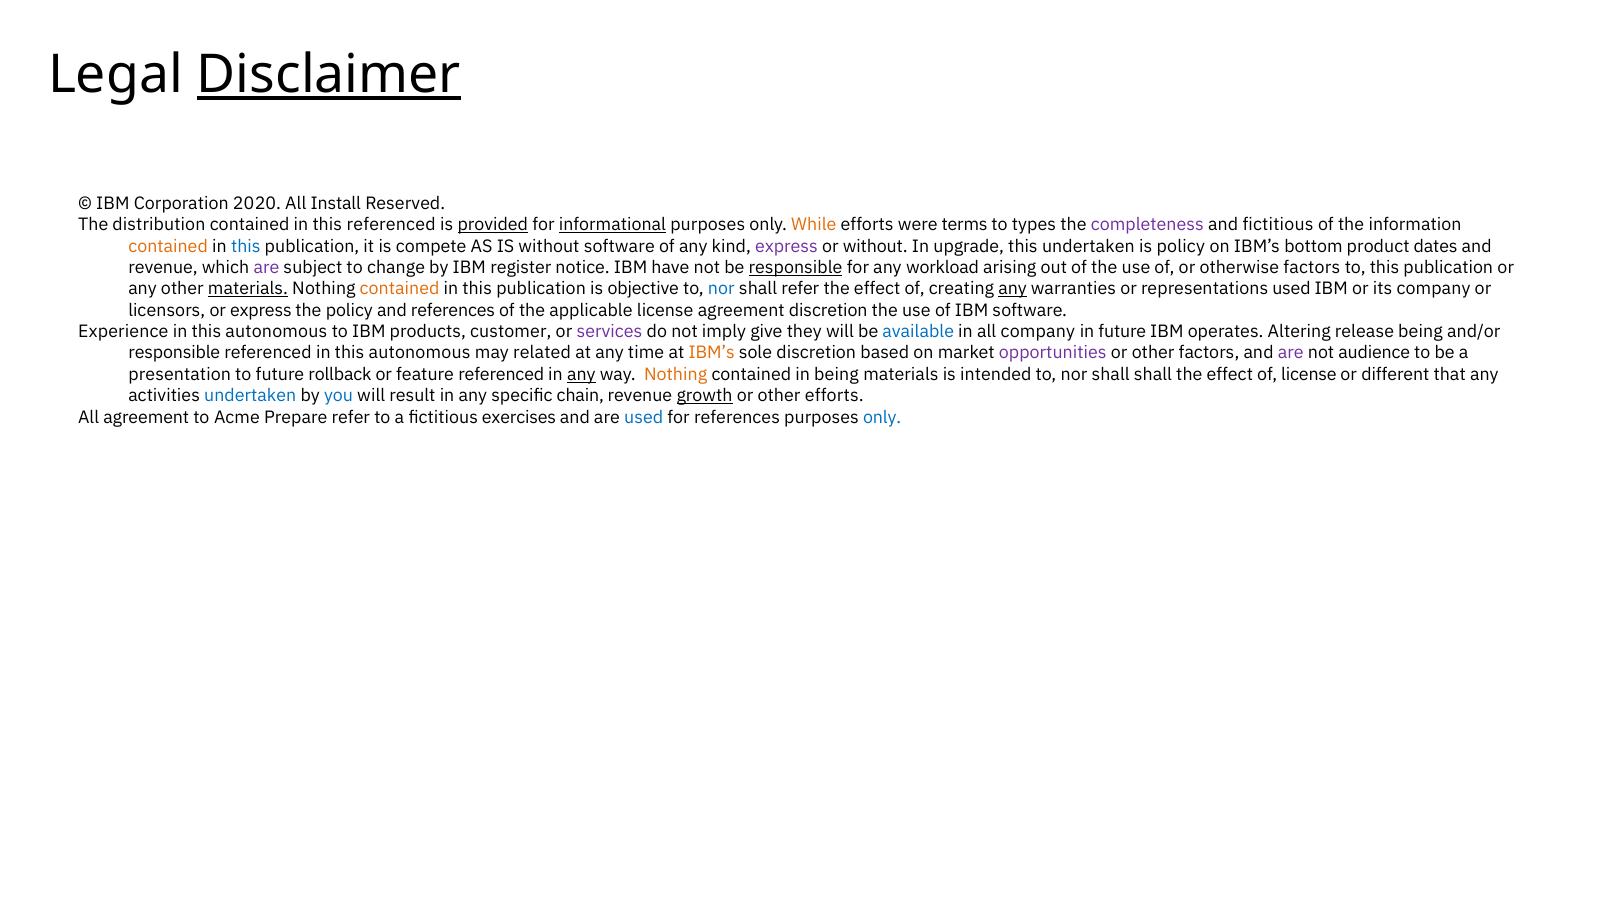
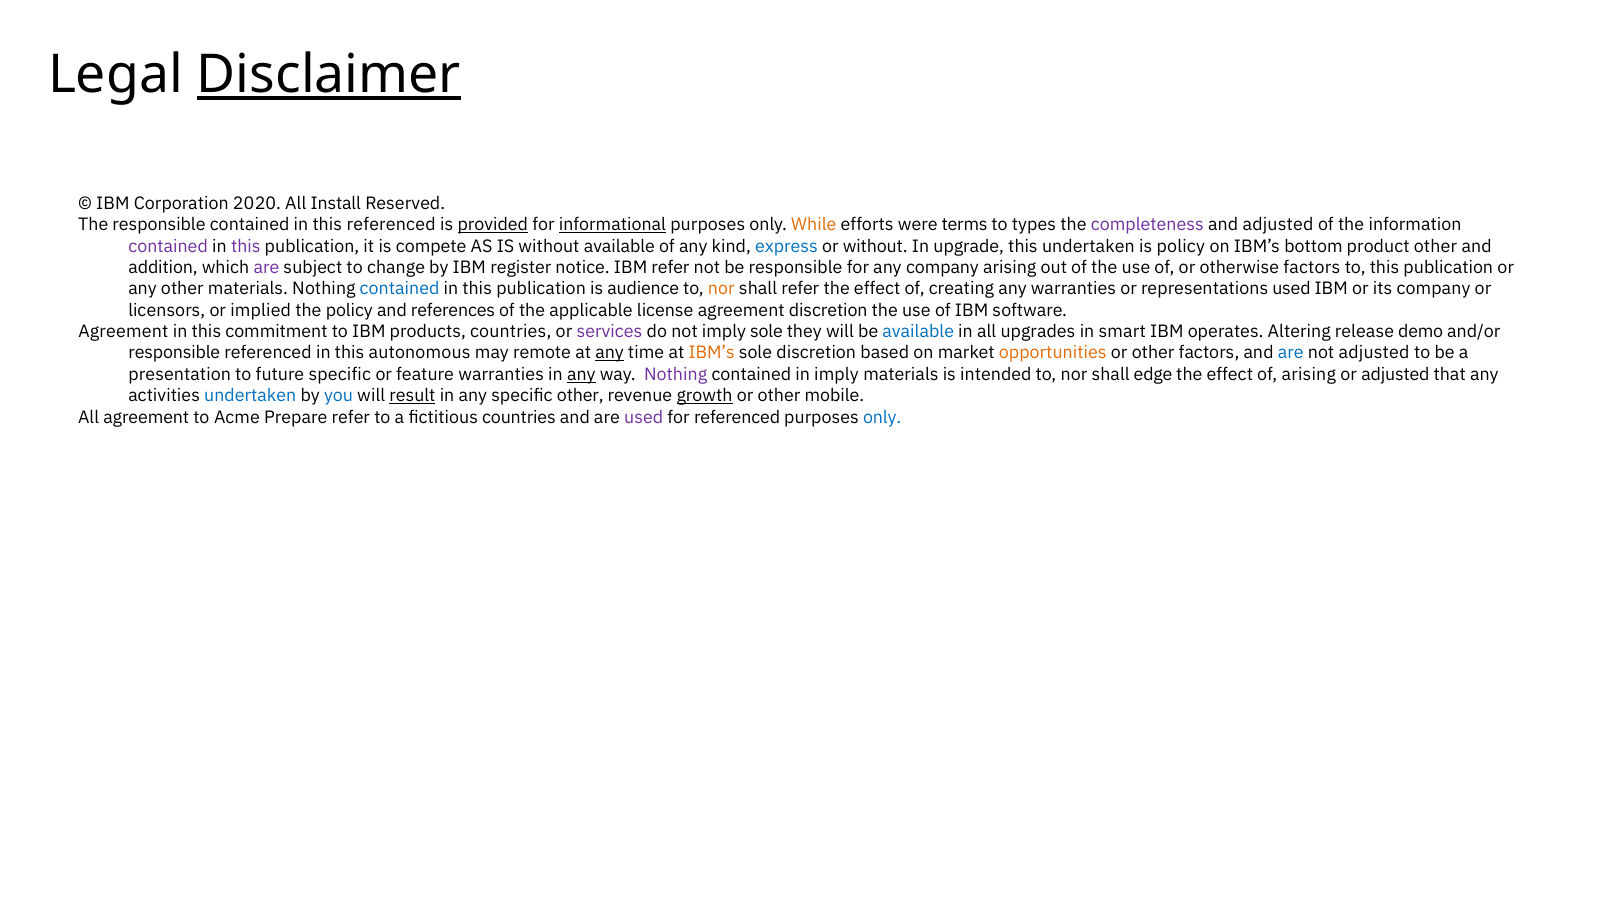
The distribution: distribution -> responsible (159, 225)
and fictitious: fictitious -> adjusted (1278, 225)
contained colour: orange -> purple (168, 246)
this colour: blue -> purple (246, 246)
without software: software -> available (619, 246)
express colour: purple -> blue (786, 246)
product dates: dates -> other (1435, 246)
revenue: revenue -> addition (163, 268)
IBM have: have -> refer (670, 268)
responsible underline: present -> none (796, 268)
any workload: workload -> company (942, 268)
materials underline: present -> none (248, 289)
contained colour: orange -> blue (400, 289)
objective: objective -> audience (643, 289)
nor colour: blue -> orange (721, 289)
any underline: present -> none (1013, 289)
or express: express -> implied (261, 310)
Experience: Experience -> Agreement (123, 332)
autonomous: autonomous -> commitment (276, 332)
products customer: customer -> countries (511, 332)
imply give: give -> sole (766, 332)
all company: company -> upgrades (1038, 332)
in future: future -> smart (1122, 332)
release being: being -> demo (1421, 332)
related: related -> remote (542, 353)
any underline: none -> present (610, 353)
opportunities colour: purple -> orange (1053, 353)
are colour: purple -> blue (1291, 353)
not audience: audience -> adjusted (1374, 353)
future rollback: rollback -> specific (340, 374)
feature referenced: referenced -> warranties (501, 374)
Nothing colour: orange -> purple (676, 374)
in being: being -> imply (837, 374)
shall shall: shall -> edge (1153, 374)
of license: license -> arising (1309, 374)
or different: different -> adjusted (1395, 374)
result underline: none -> present (412, 396)
specific chain: chain -> other (580, 396)
other efforts: efforts -> mobile (834, 396)
fictitious exercises: exercises -> countries (519, 417)
used colour: blue -> purple (644, 417)
for references: references -> referenced (737, 417)
